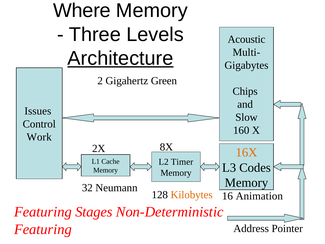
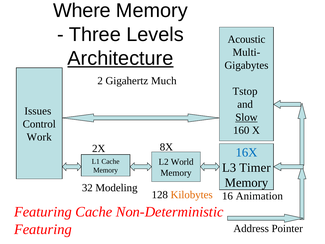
Green: Green -> Much (164, 81)
Chips: Chips -> Tstop (245, 91)
Slow underline: none -> present (246, 117)
16X colour: orange -> blue (246, 152)
Timer: Timer -> World (182, 162)
Codes: Codes -> Timer (255, 167)
Neumann: Neumann -> Modeling (116, 188)
Featuring Stages: Stages -> Cache (94, 212)
